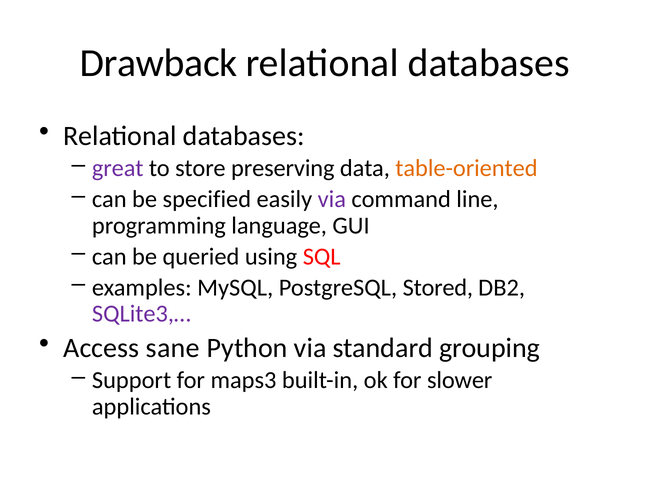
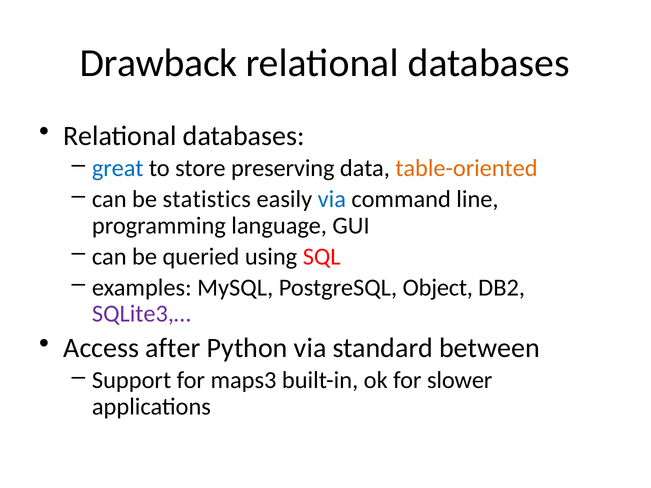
great colour: purple -> blue (118, 168)
specified: specified -> statistics (207, 199)
via colour: purple -> blue (332, 199)
Stored: Stored -> Object (438, 288)
sane: sane -> after (173, 348)
grouping: grouping -> between (489, 348)
